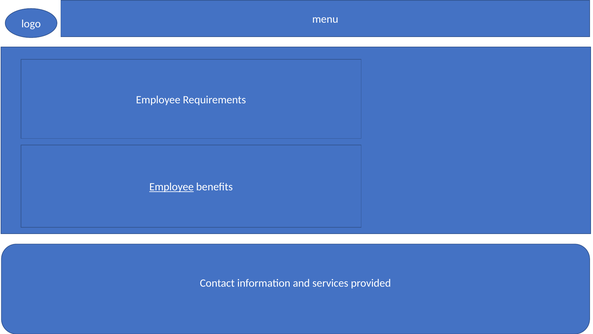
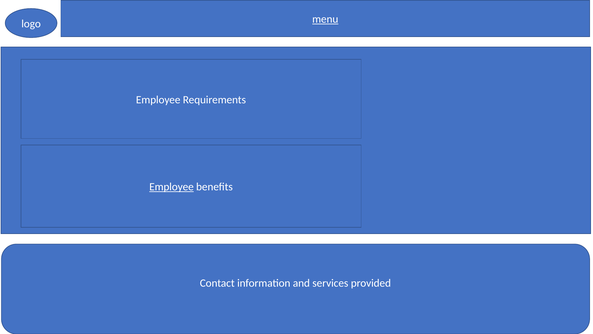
menu underline: none -> present (325, 19)
